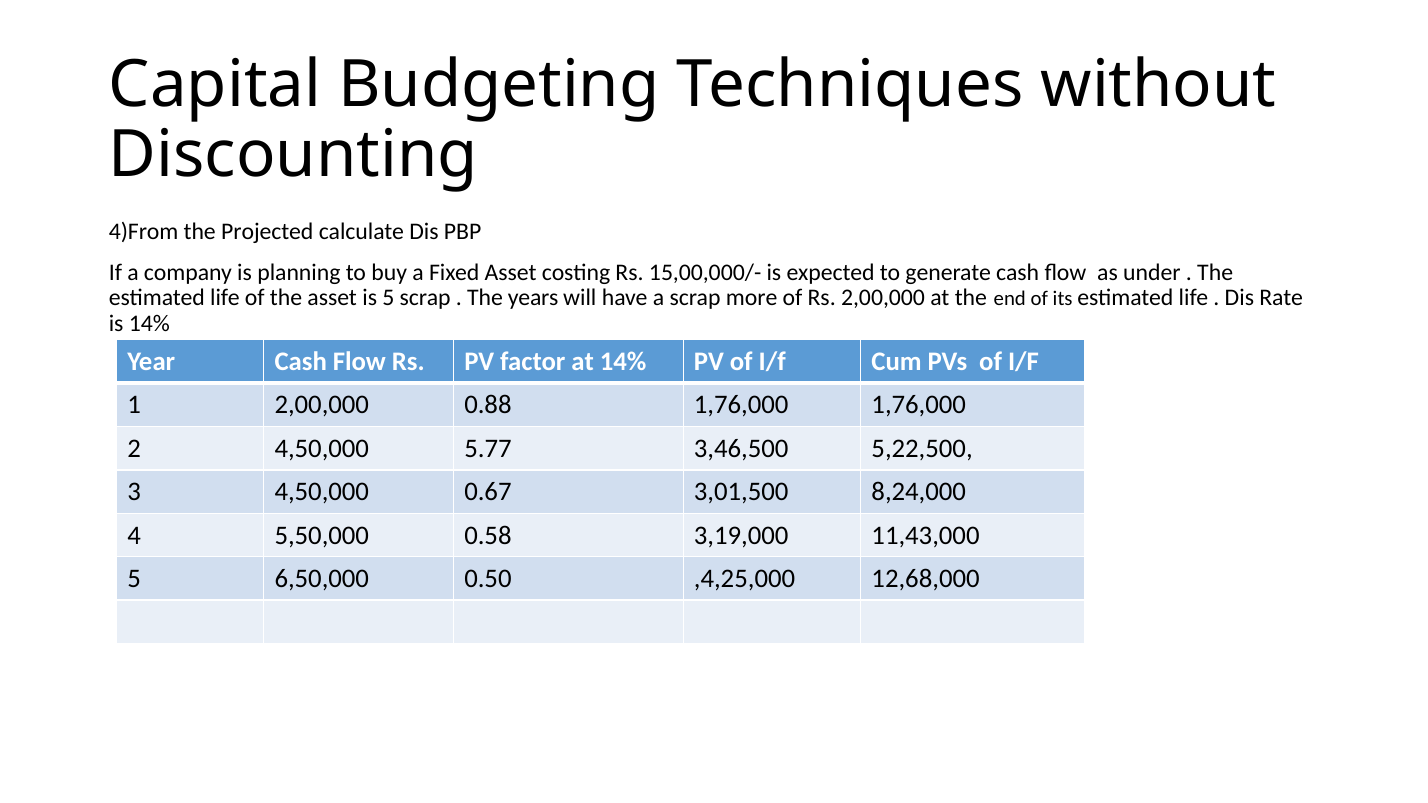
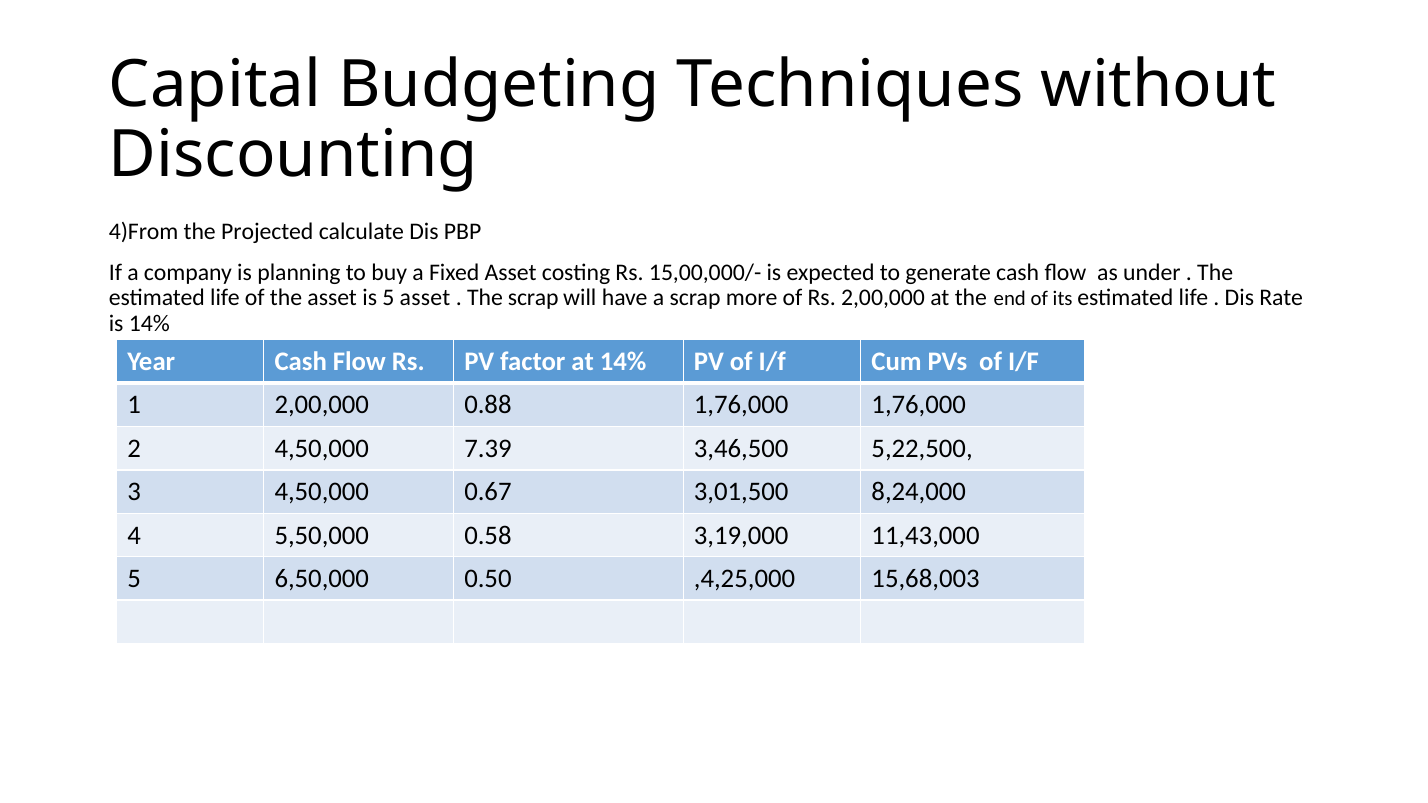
5 scrap: scrap -> asset (425, 298)
The years: years -> scrap (533, 298)
5.77: 5.77 -> 7.39 (488, 449)
12,68,000: 12,68,000 -> 15,68,003 (926, 579)
